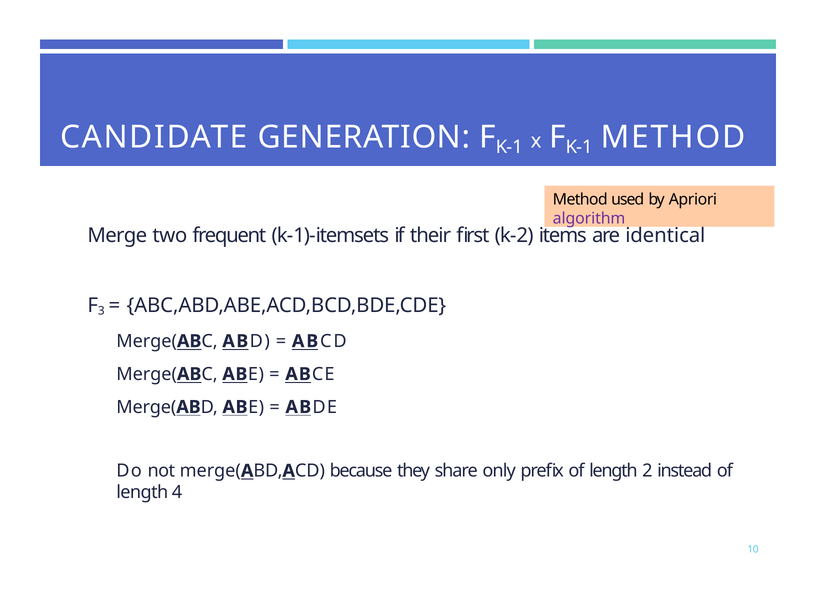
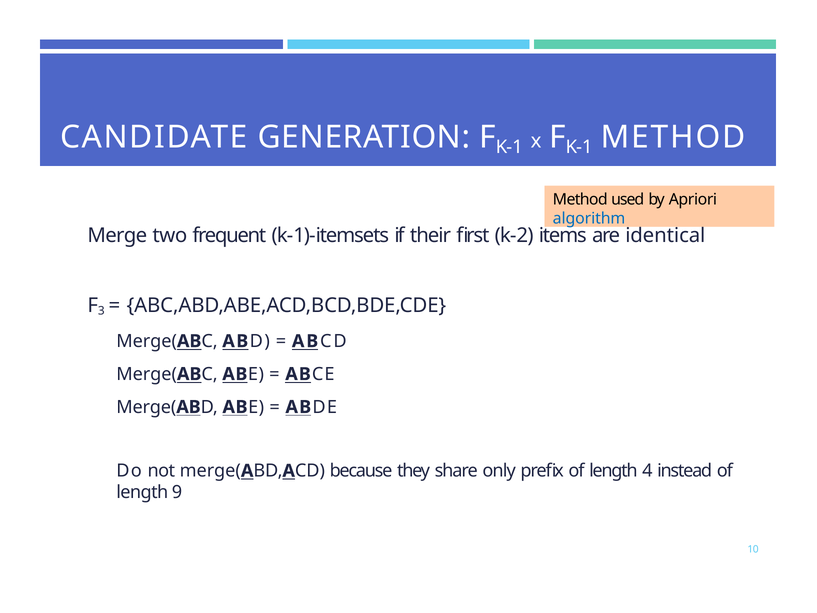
algorithm colour: purple -> blue (589, 218)
2: 2 -> 4 (647, 471)
4: 4 -> 9 (177, 492)
